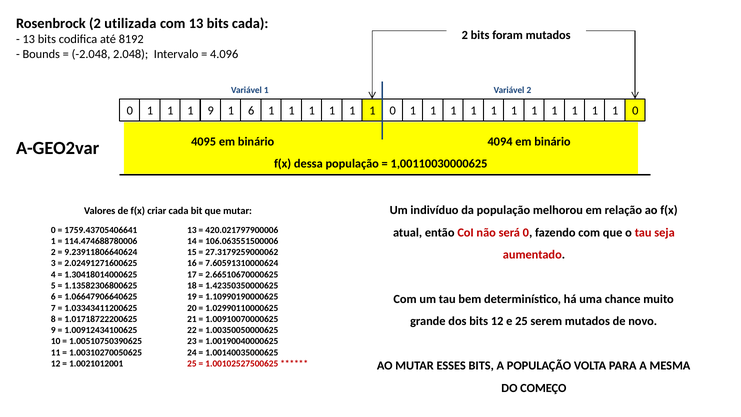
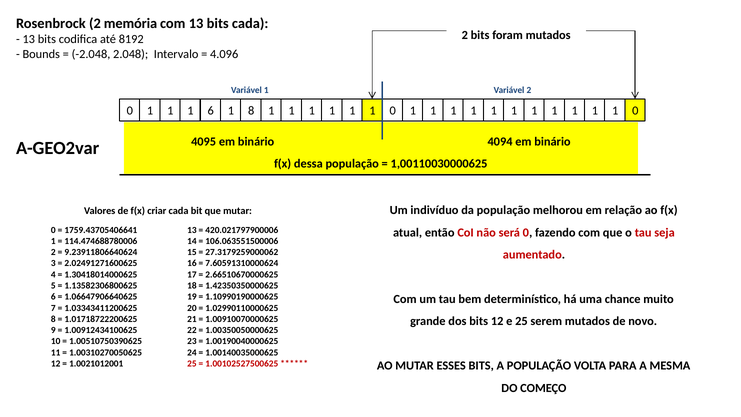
utilizada: utilizada -> memória (131, 23)
1 9: 9 -> 6 (211, 111)
1 6: 6 -> 8 (251, 111)
